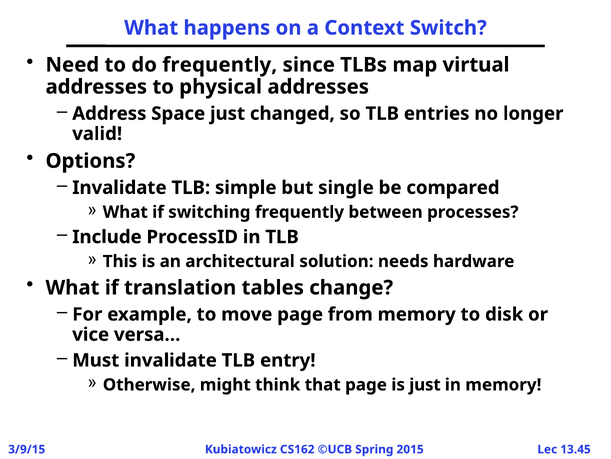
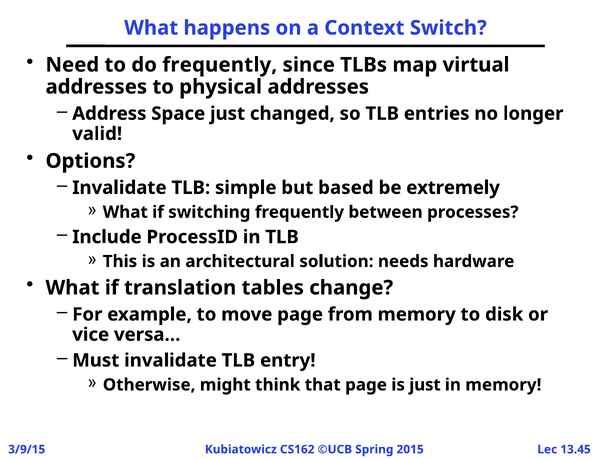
single: single -> based (346, 187)
compared: compared -> extremely (453, 187)
